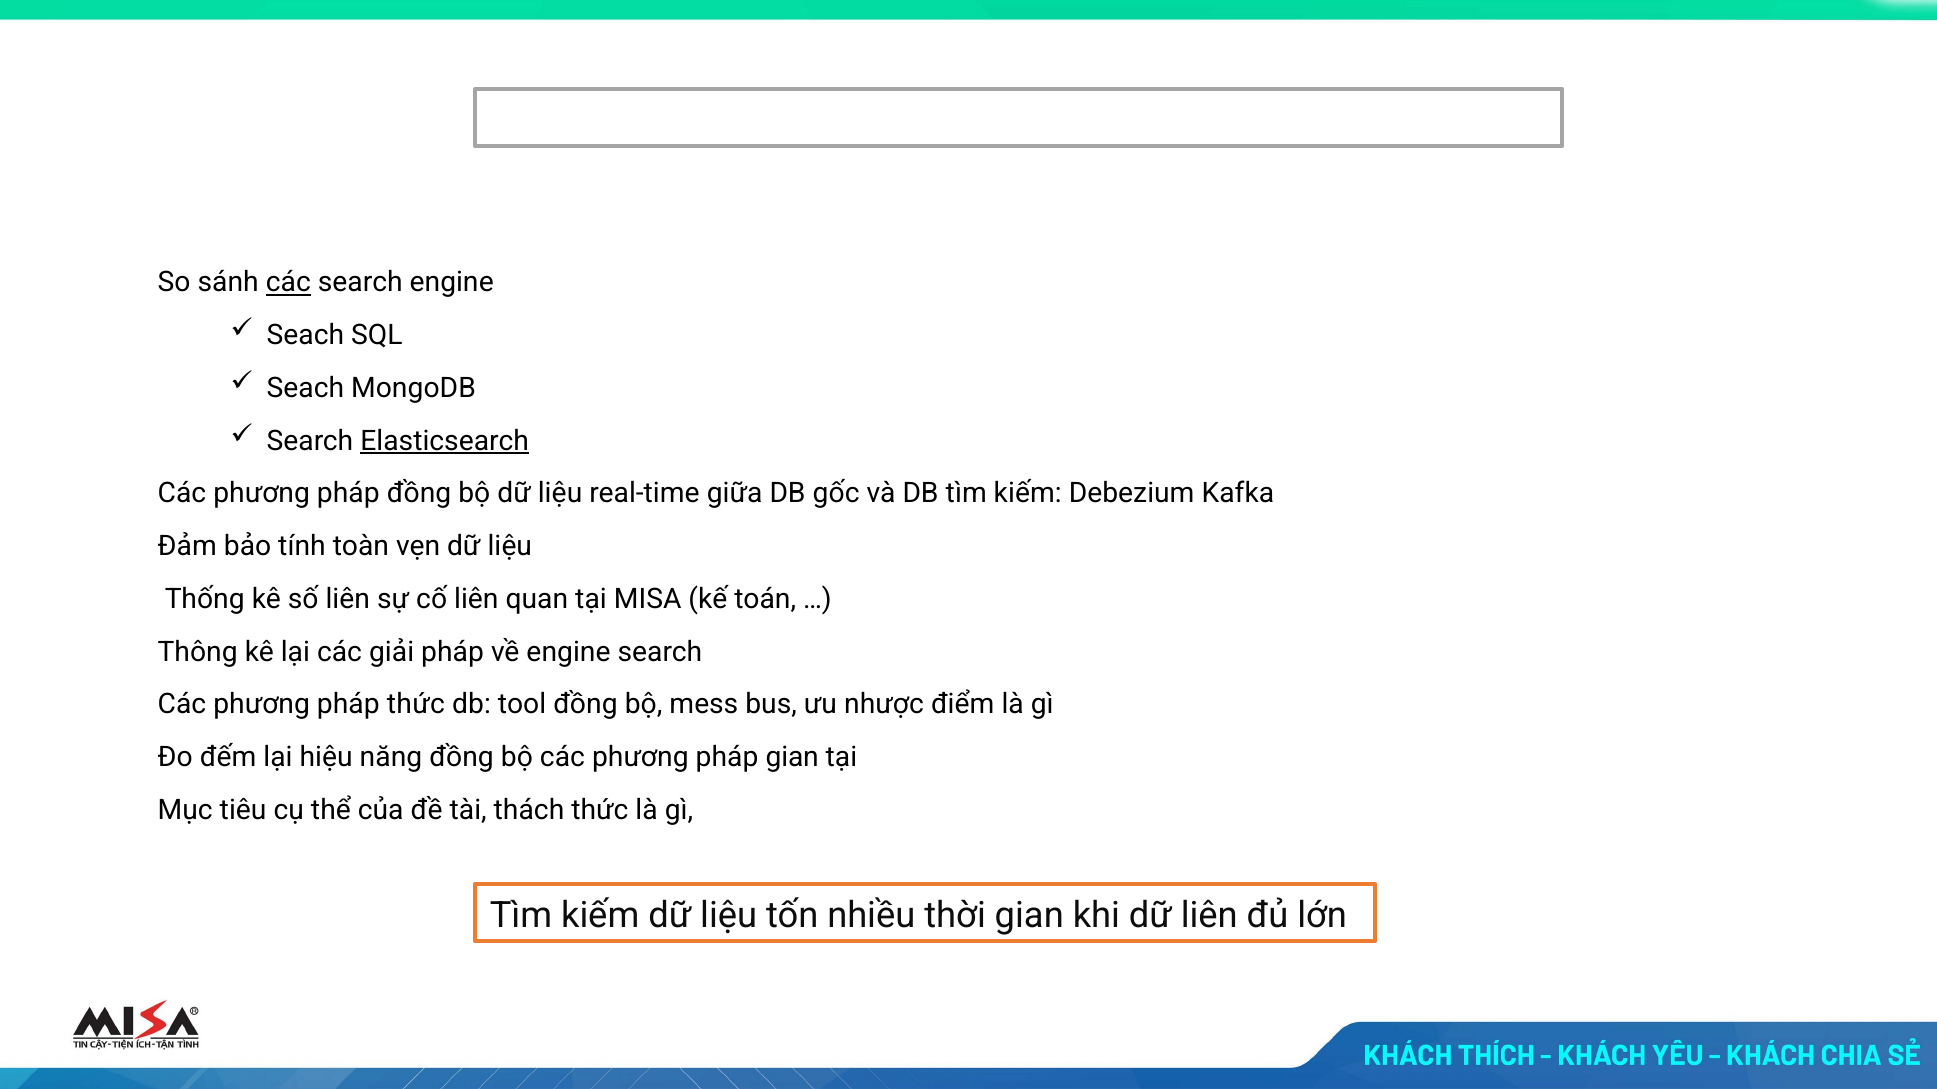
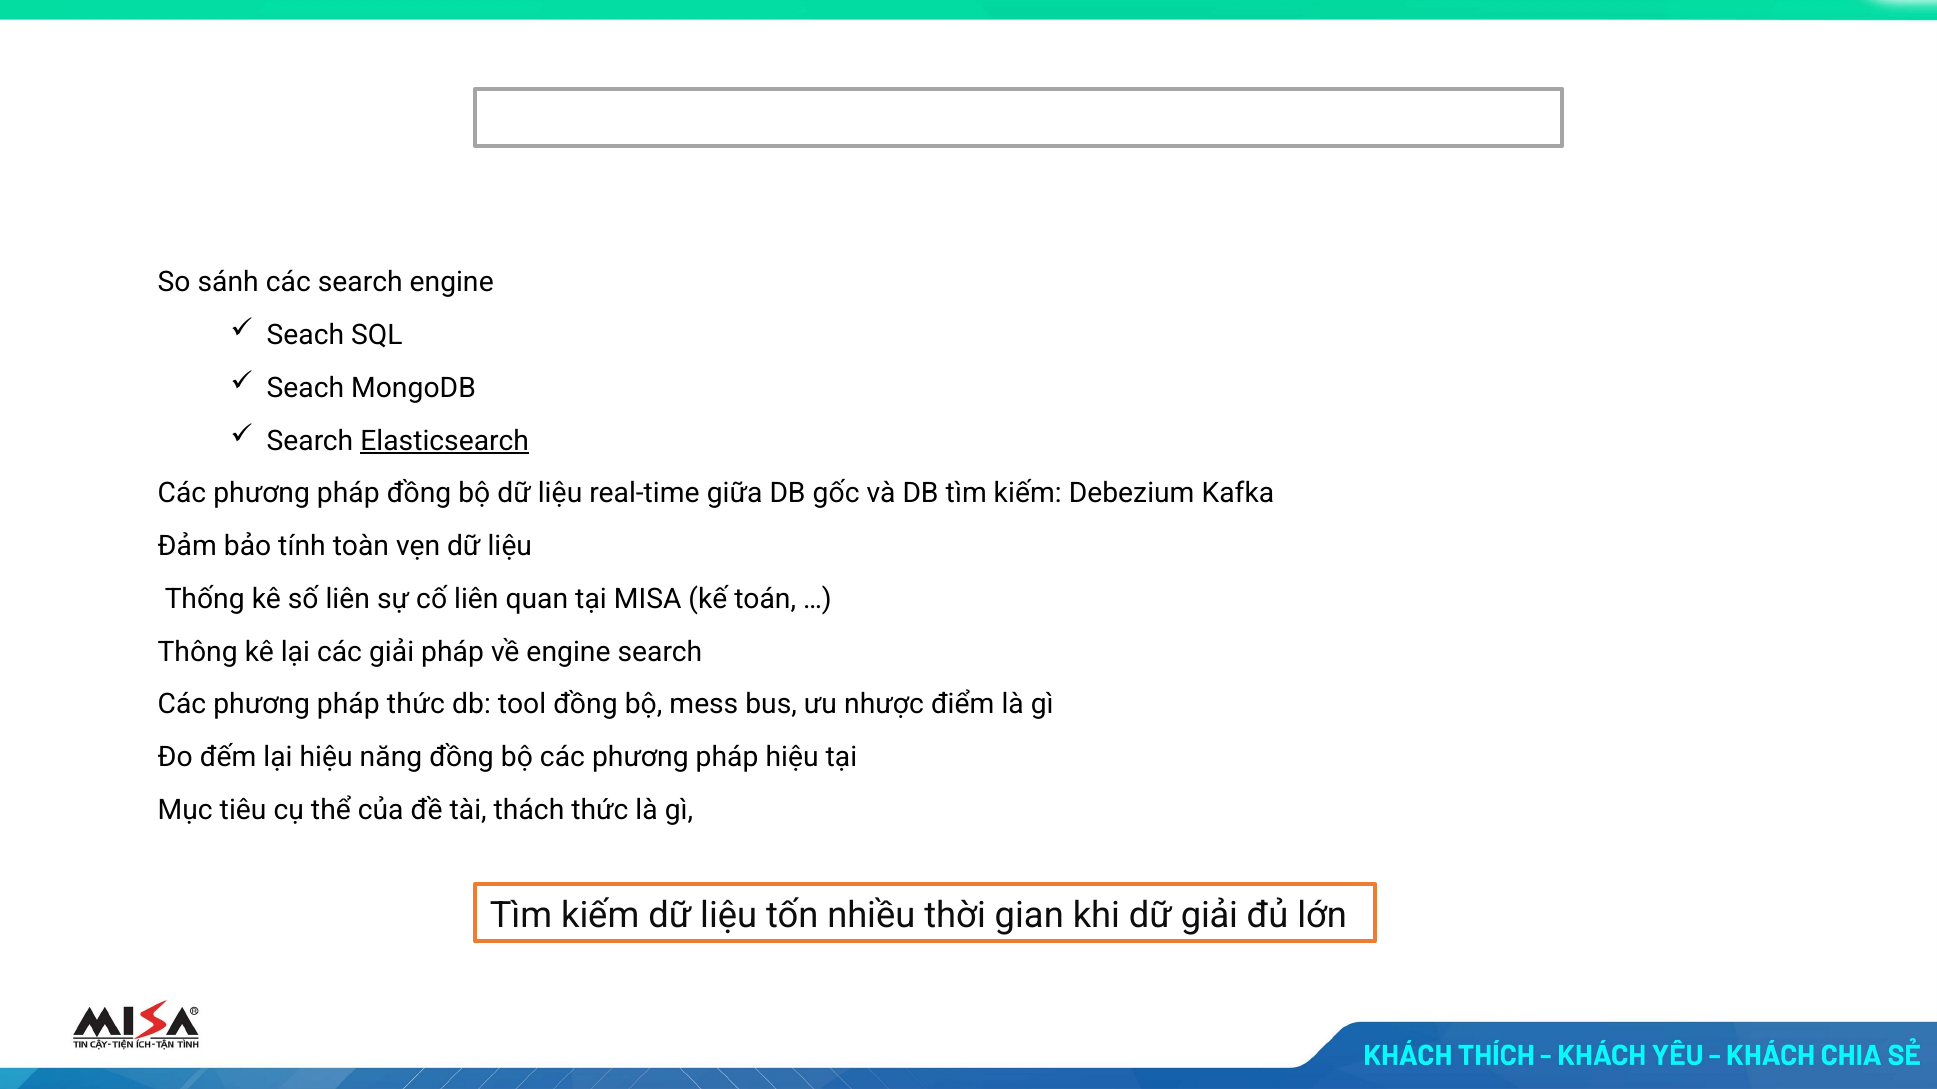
các underline: present -> none (288, 283)
pháp gian: gian -> hiệu (792, 758)
dữ liên: liên -> giải (1209, 916)
